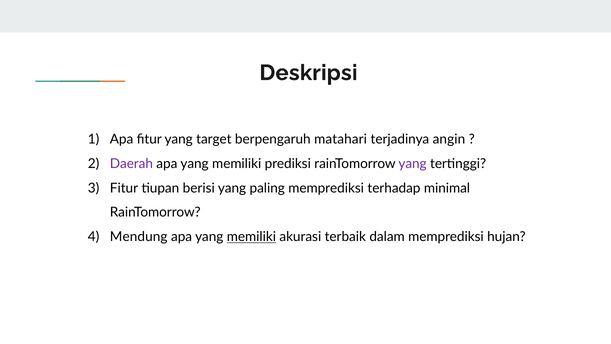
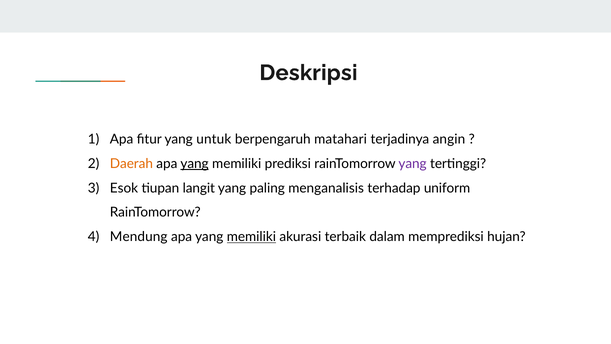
target: target -> untuk (214, 139)
Daerah colour: purple -> orange (131, 163)
yang underline: none -> present (195, 163)
Fitur: Fitur -> Esok (124, 188)
berisi: berisi -> langit (199, 188)
paling memprediksi: memprediksi -> menganalisis (326, 188)
minimal: minimal -> uniform (447, 188)
